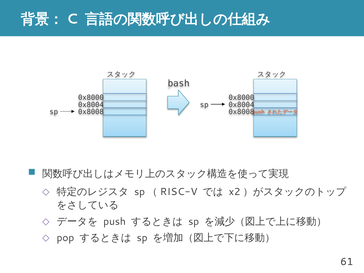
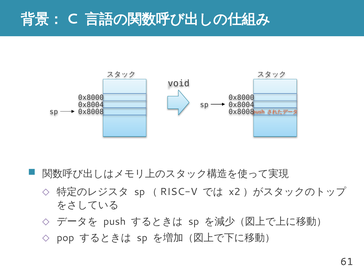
bash: bash -> void (179, 83)
